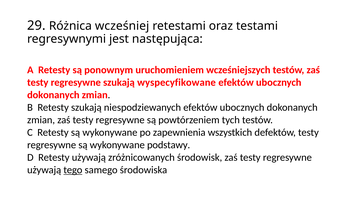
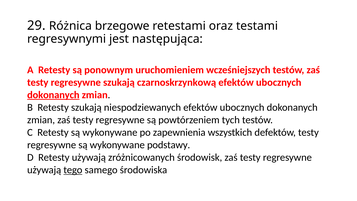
wcześniej: wcześniej -> brzegowe (122, 26)
wyspecyfikowane: wyspecyfikowane -> czarnoskrzynkową (177, 82)
dokonanych underline: none -> present (53, 95)
